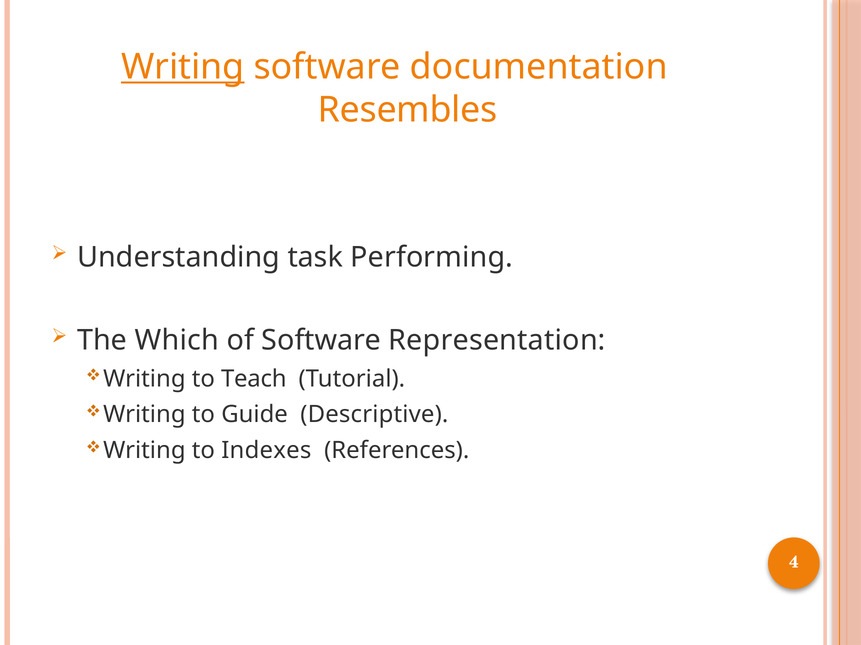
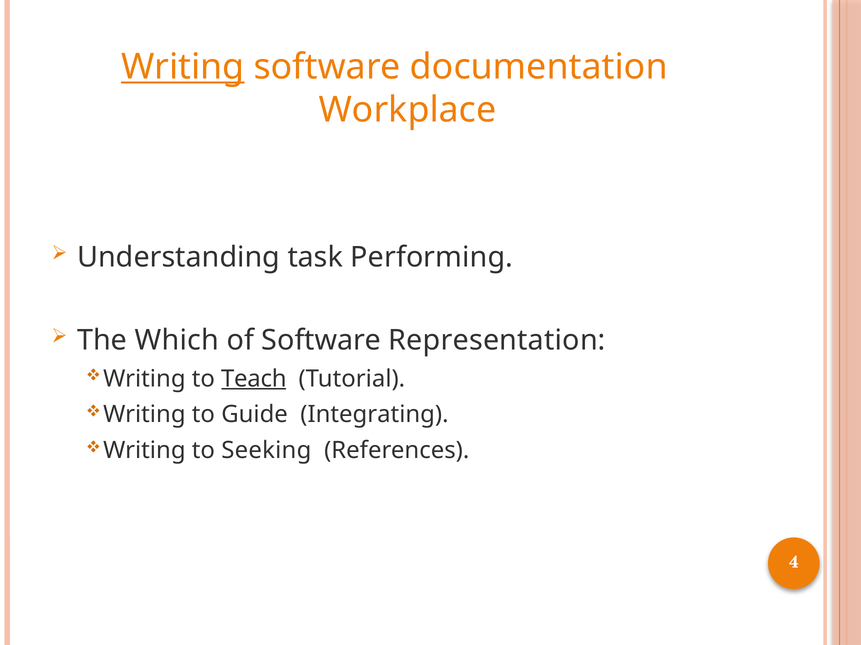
Resembles: Resembles -> Workplace (407, 110)
Teach underline: none -> present (254, 379)
Descriptive: Descriptive -> Integrating (374, 415)
Indexes: Indexes -> Seeking (266, 451)
